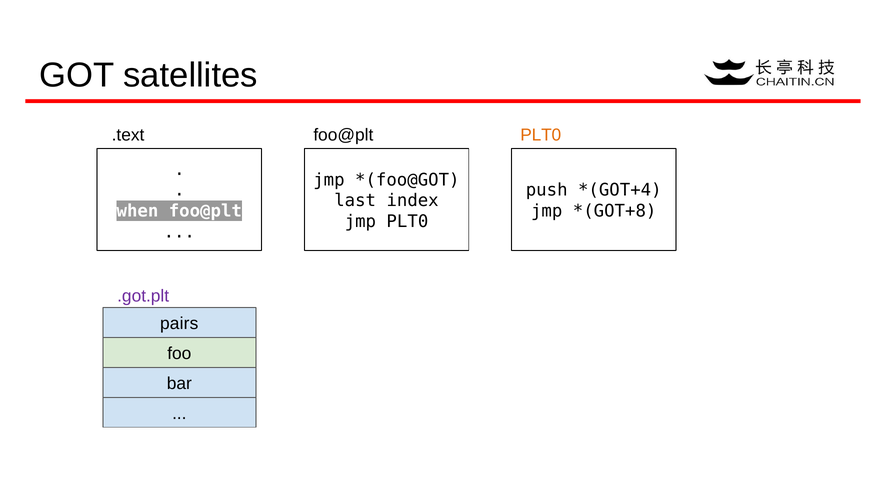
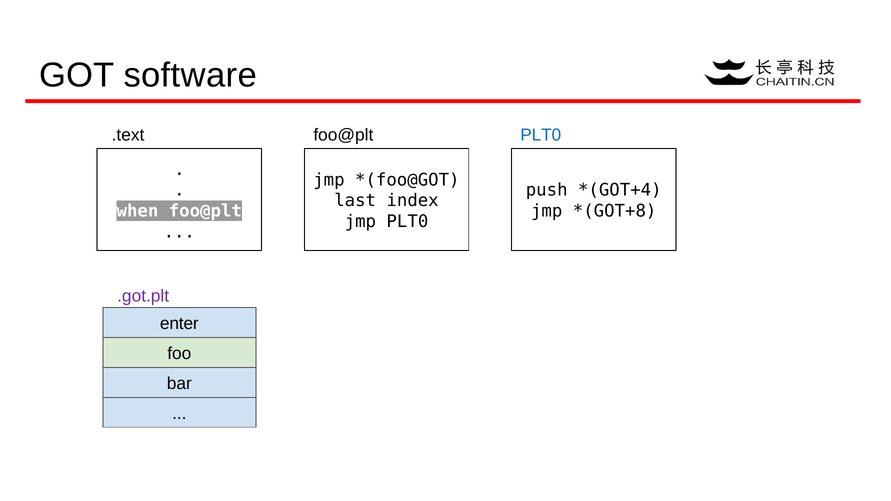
satellites: satellites -> software (190, 75)
PLT0 colour: orange -> blue (541, 135)
pairs: pairs -> enter (179, 324)
